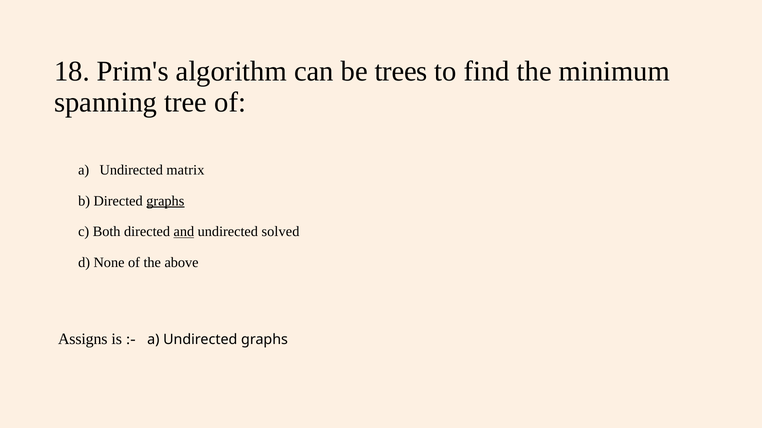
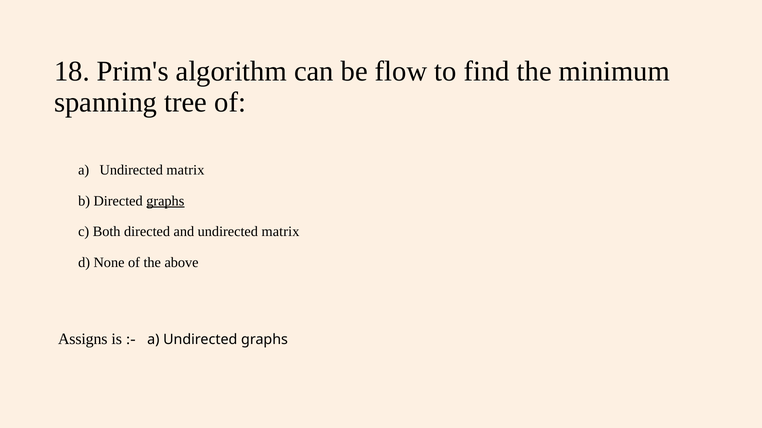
trees: trees -> flow (401, 71)
and underline: present -> none (184, 232)
solved: solved -> matrix (280, 232)
